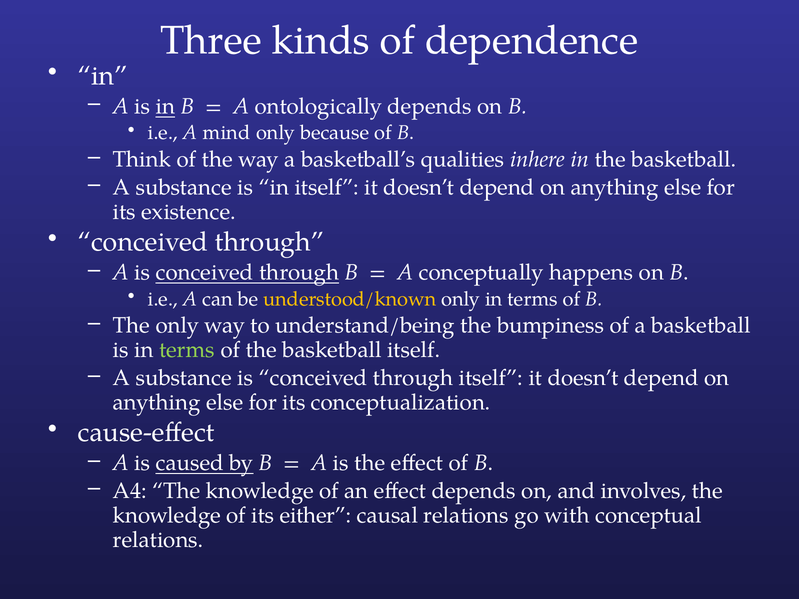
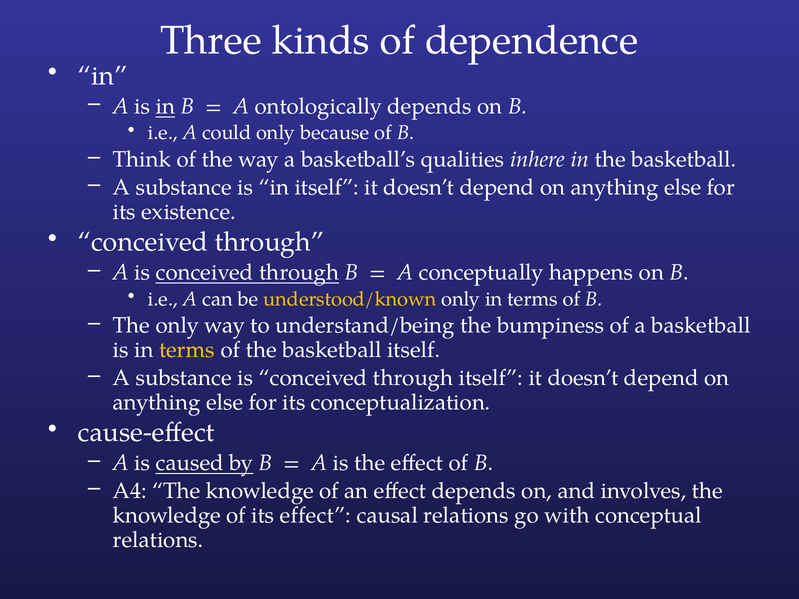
mind: mind -> could (227, 133)
terms colour: light green -> yellow (187, 350)
its either: either -> effect (315, 515)
